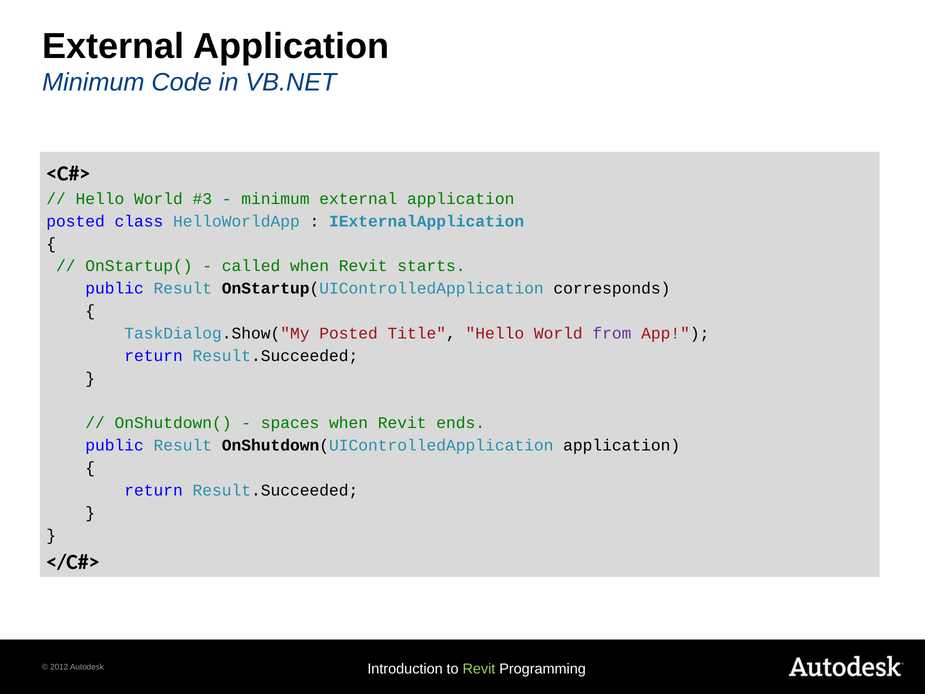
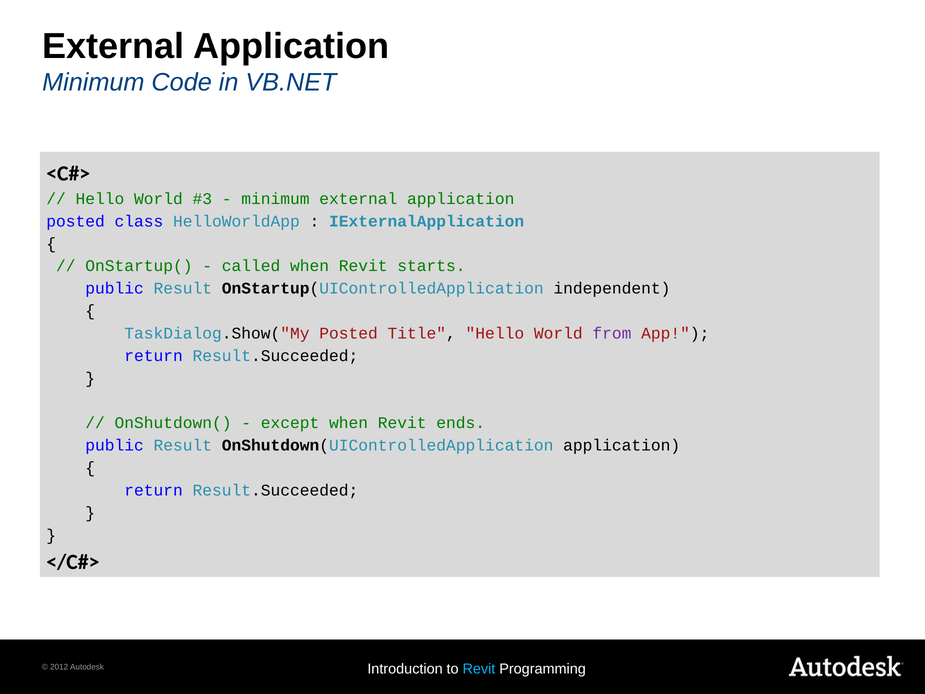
corresponds: corresponds -> independent (612, 288)
spaces: spaces -> except (290, 423)
Revit colour: light green -> light blue (479, 668)
